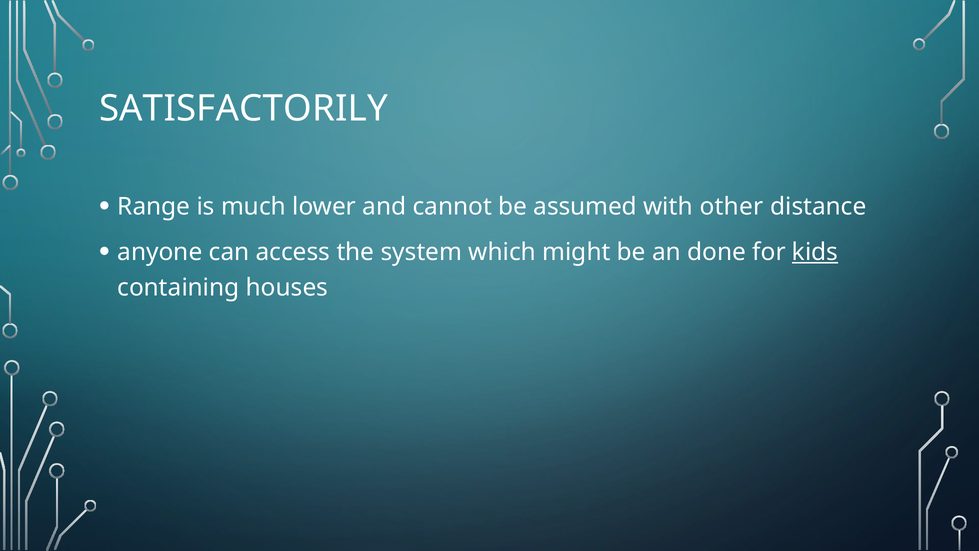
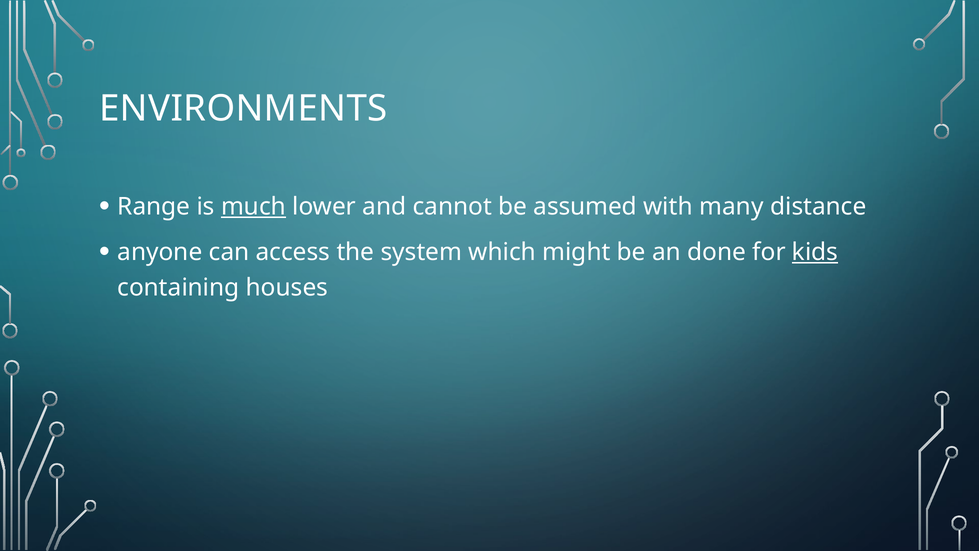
SATISFACTORILY: SATISFACTORILY -> ENVIRONMENTS (243, 109)
much underline: none -> present (253, 207)
other: other -> many (731, 207)
